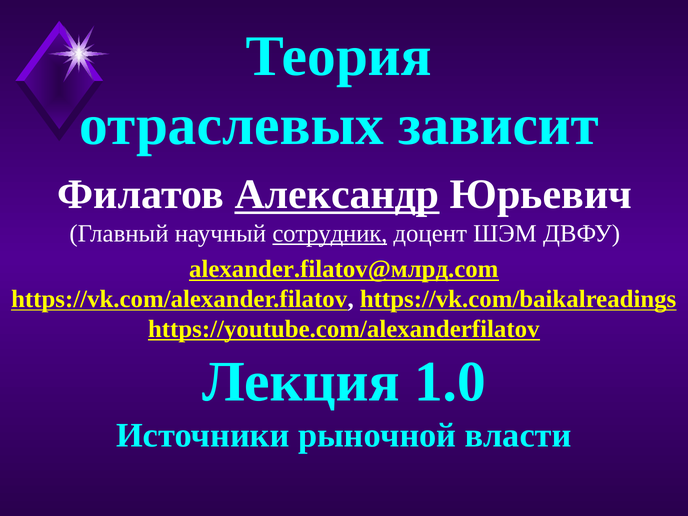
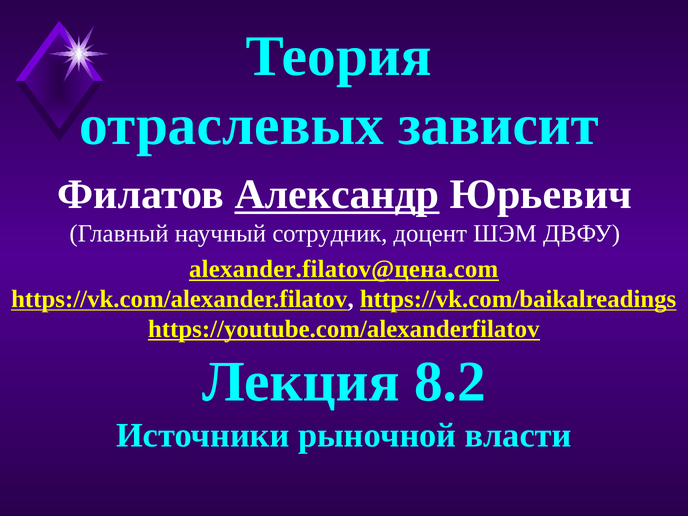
сотрудник underline: present -> none (330, 233)
alexander.filatov@млрд.com: alexander.filatov@млрд.com -> alexander.filatov@цена.com (344, 269)
1.0: 1.0 -> 8.2 (450, 382)
